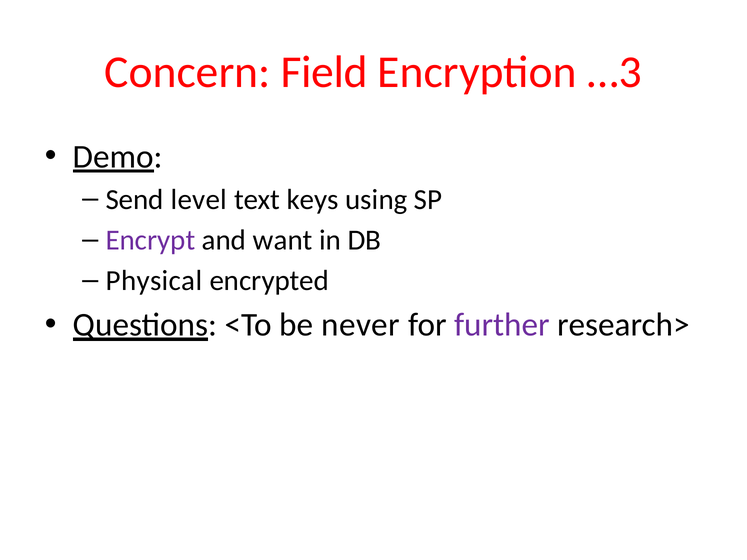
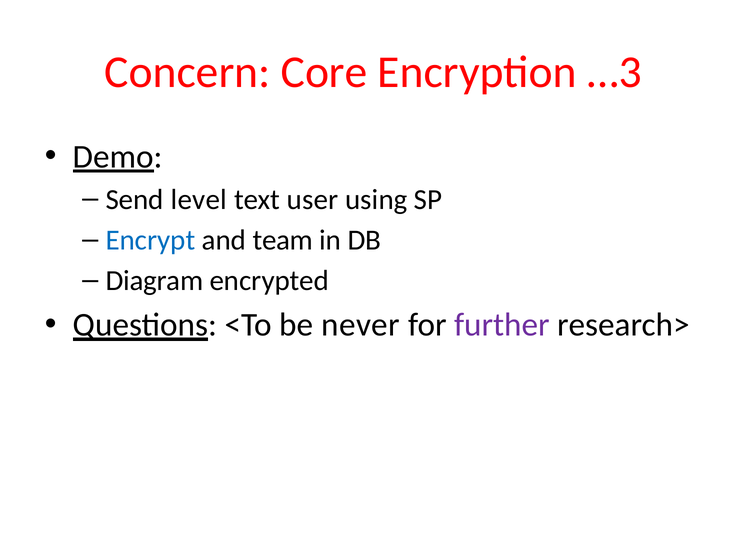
Field: Field -> Core (324, 72)
keys: keys -> user (313, 200)
Encrypt colour: purple -> blue (150, 240)
want: want -> team (283, 240)
Physical: Physical -> Diagram (154, 281)
